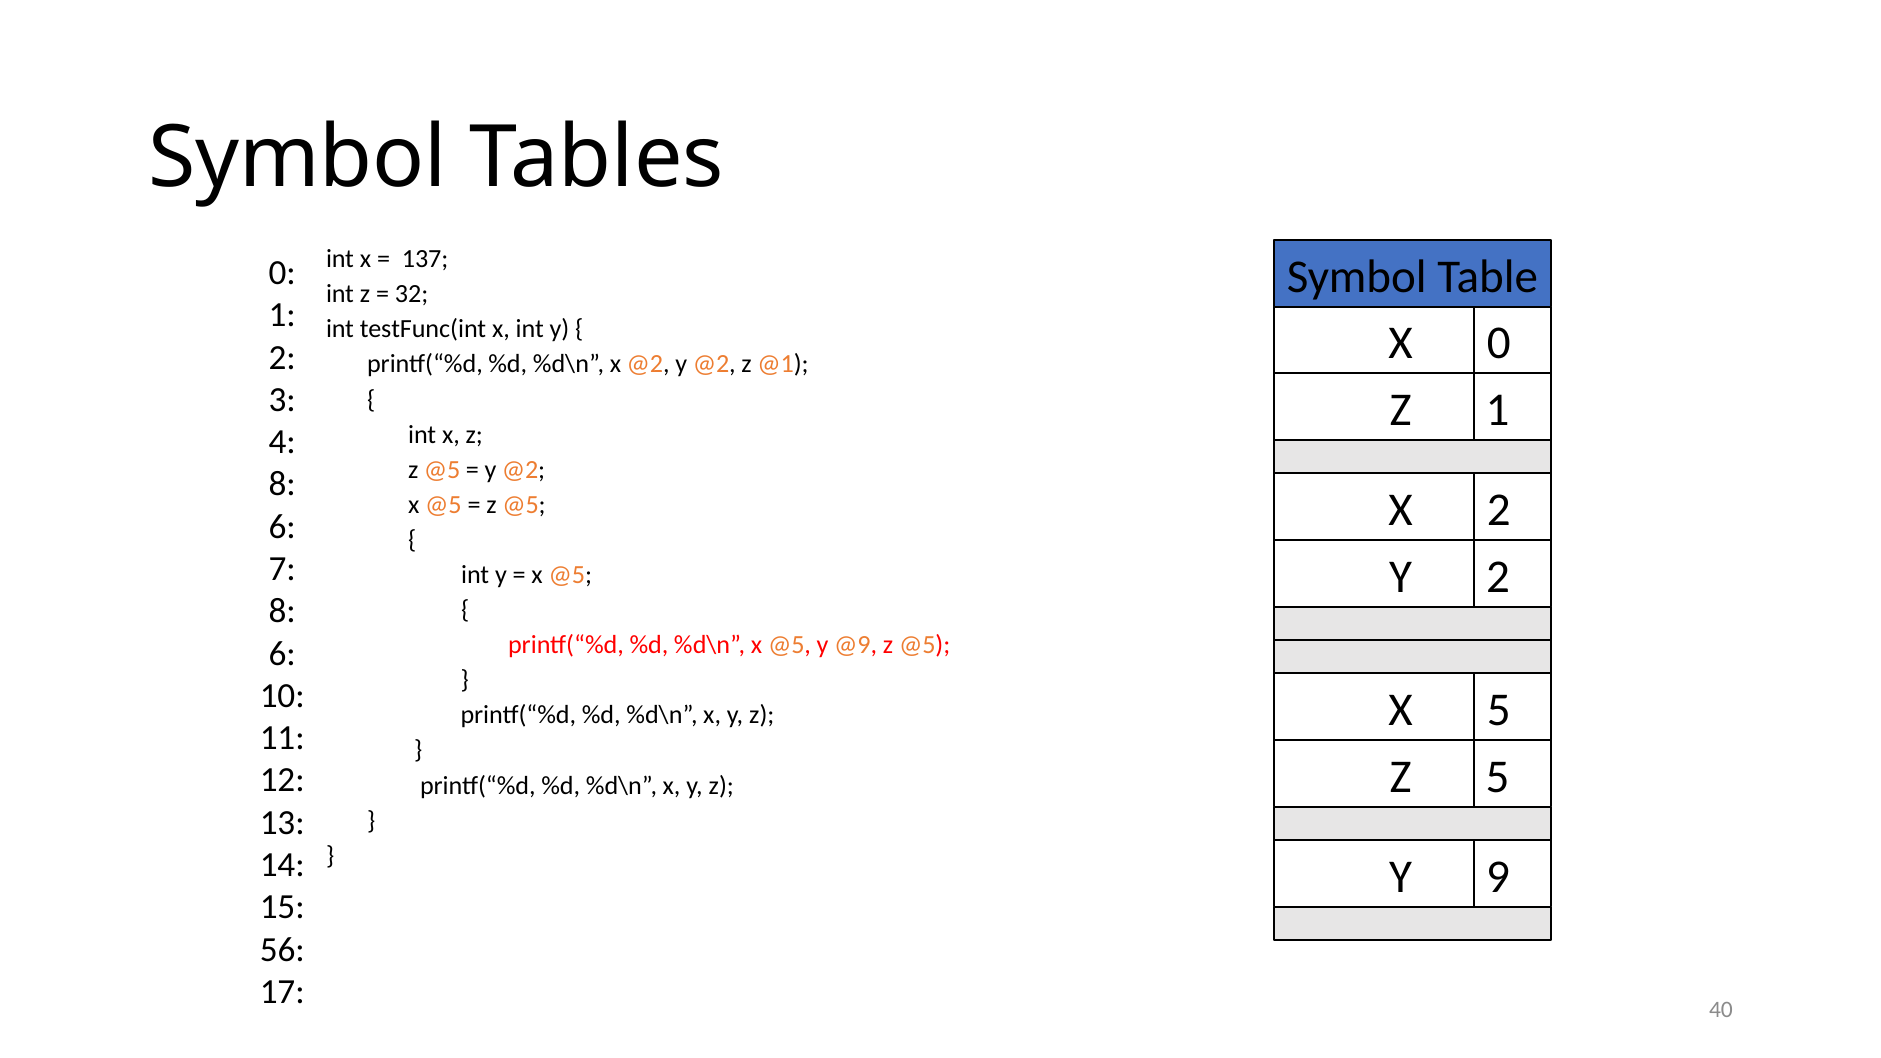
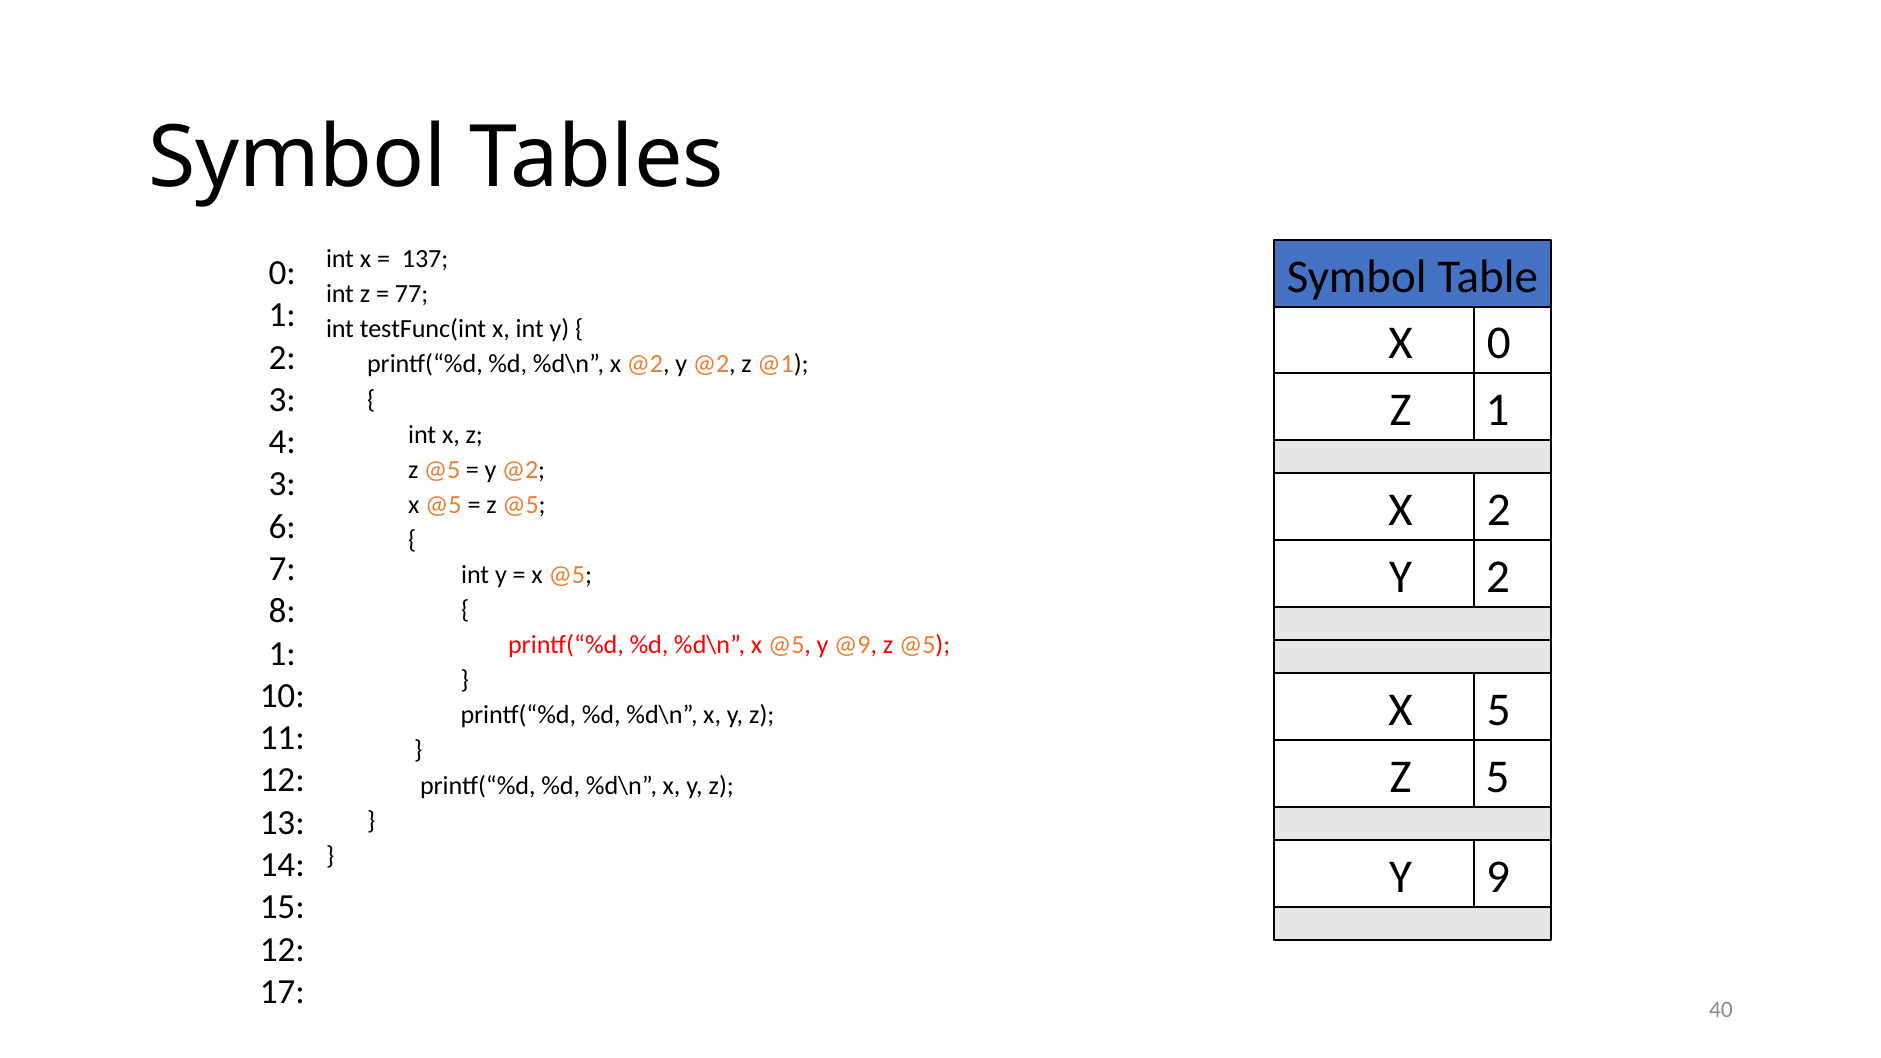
32: 32 -> 77 (412, 294)
8: 8 -> 3 (282, 484)
6: 6 -> 1 (282, 654)
56: 56 -> 12 (282, 950)
